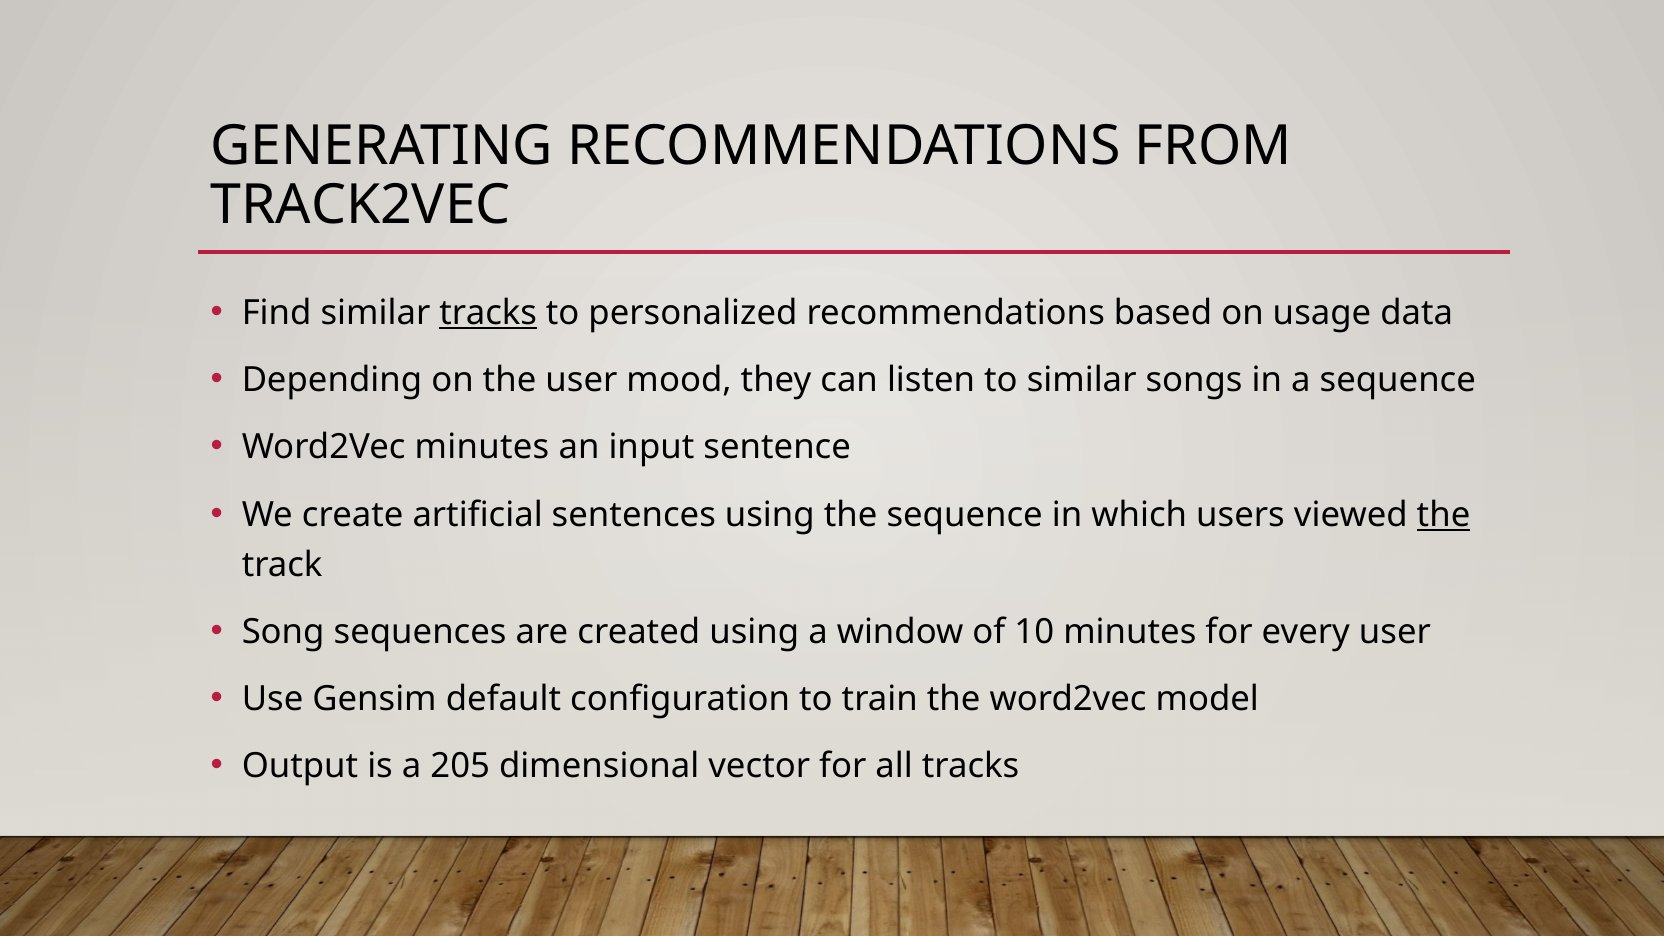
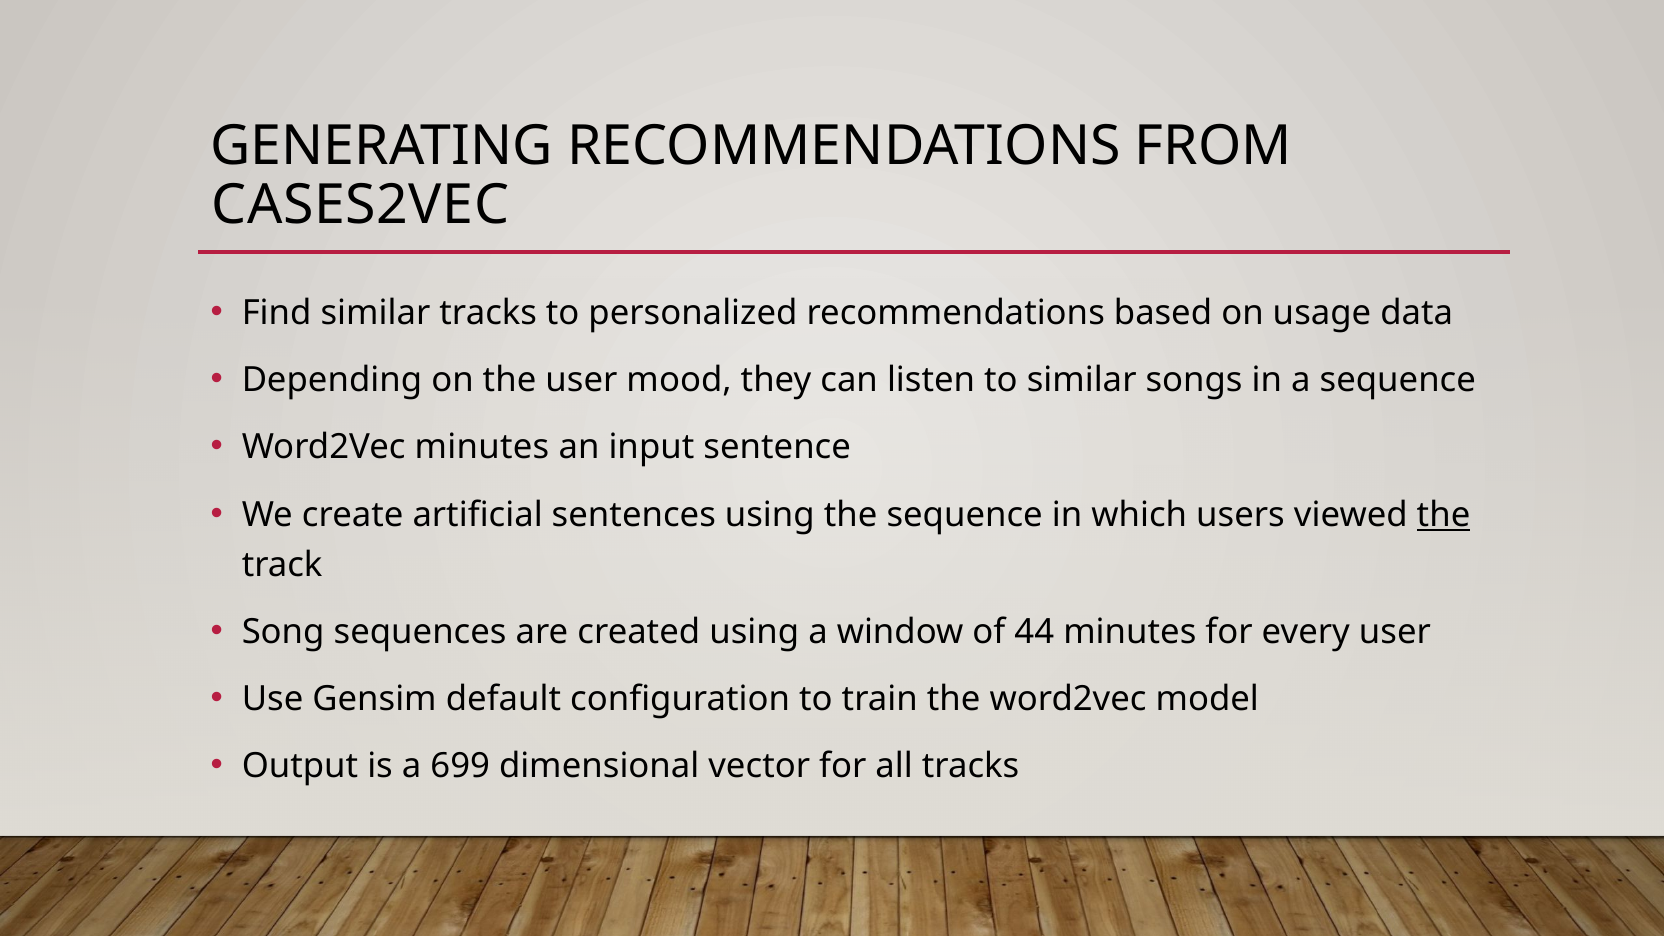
TRACK2VEC: TRACK2VEC -> CASES2VEC (360, 206)
tracks underline: present -> none (488, 313)
10: 10 -> 44 (1034, 632)
205: 205 -> 699 (460, 766)
